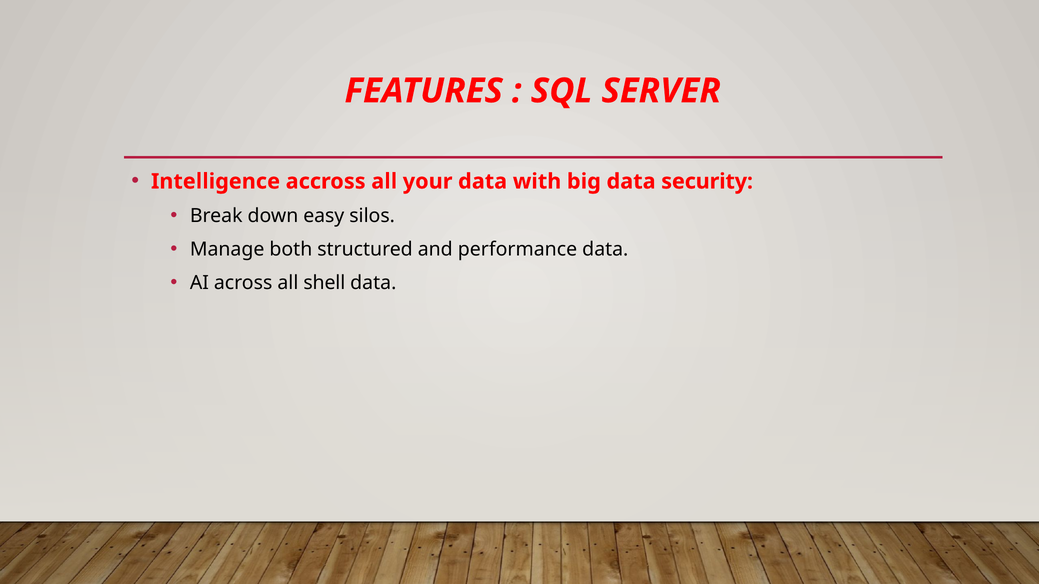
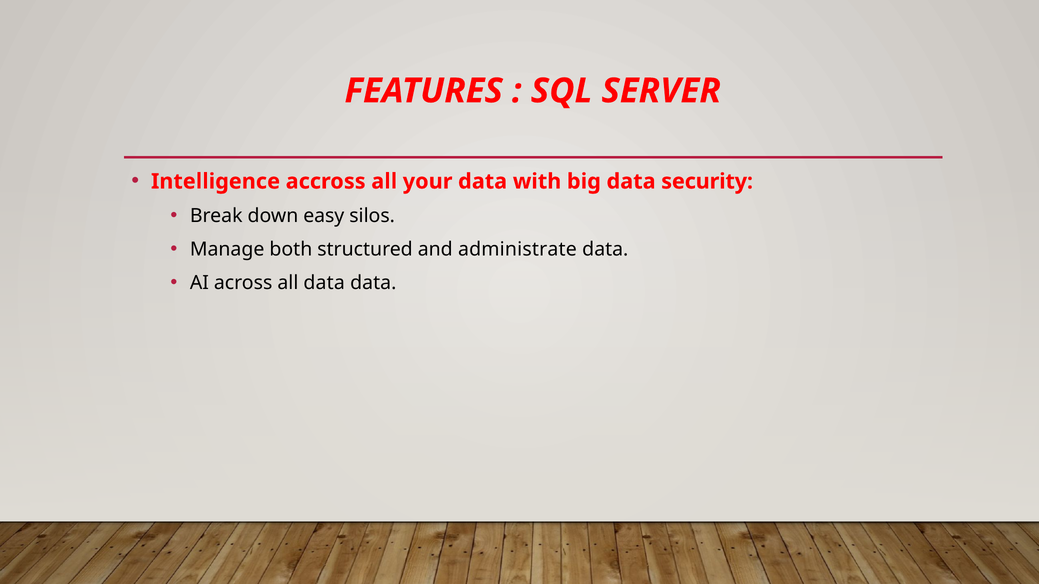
performance: performance -> administrate (517, 250)
all shell: shell -> data (324, 283)
